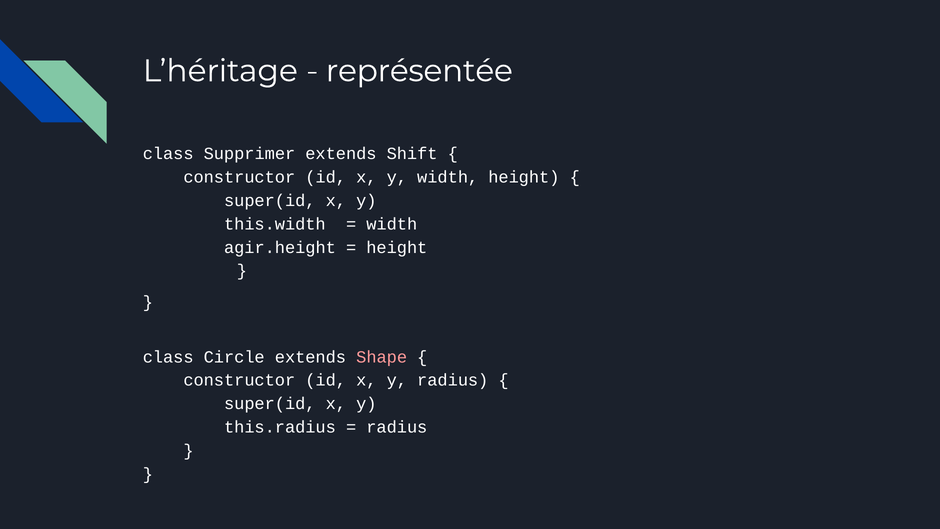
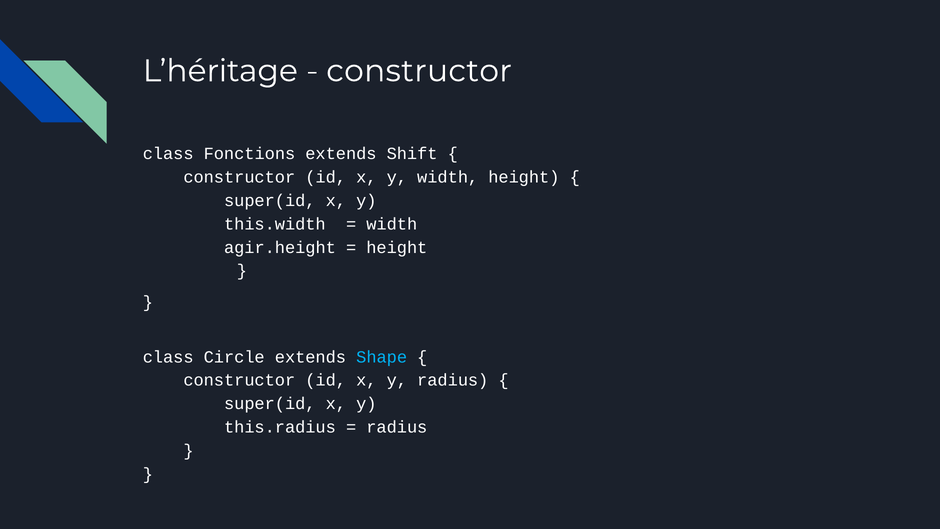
représentée: représentée -> constructor (419, 71)
Supprimer: Supprimer -> Fonctions (249, 154)
Shape colour: pink -> light blue (382, 357)
